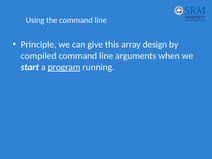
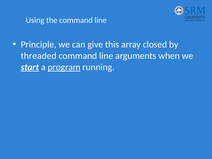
design: design -> closed (155, 44)
compiled: compiled -> threaded (39, 56)
start underline: none -> present (30, 67)
